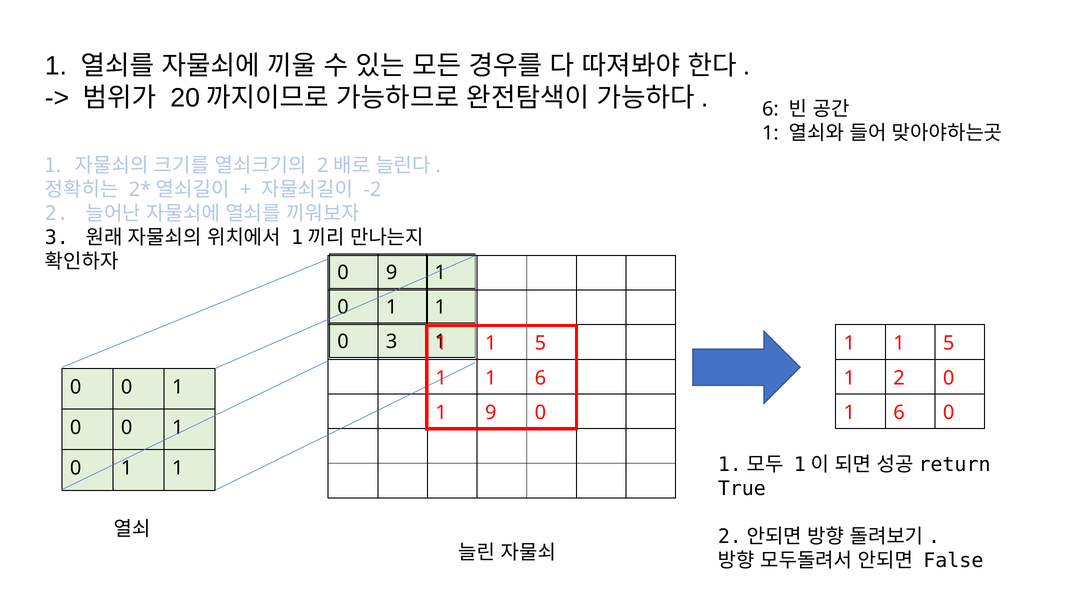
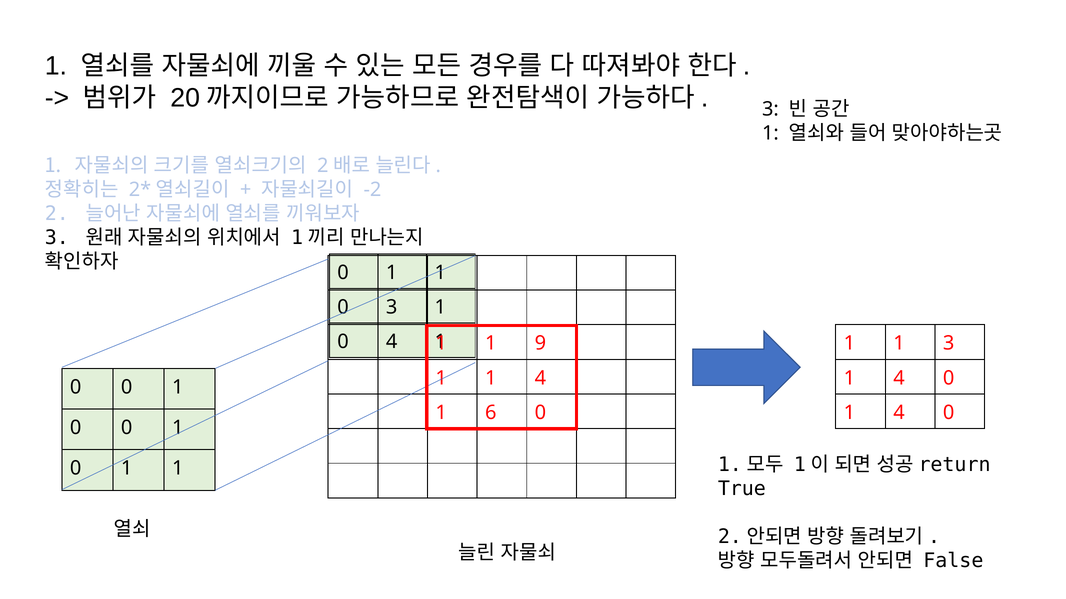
6: 6 -> 3 (770, 109)
9: 9 -> 1 (392, 273)
1: 1 -> 3 (392, 308)
0 3: 3 -> 4 (392, 342)
5: 5 -> 9 (540, 344)
1 1 5: 5 -> 3 (949, 344)
1 1 6: 6 -> 4 (540, 378)
2: 2 -> 4 (899, 378)
1 9: 9 -> 6 (491, 413)
6: 6 -> 4 (899, 413)
